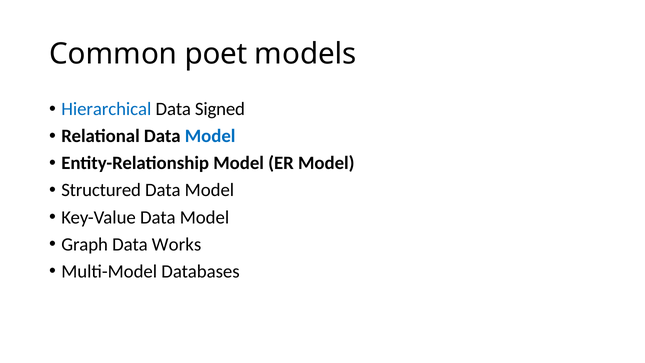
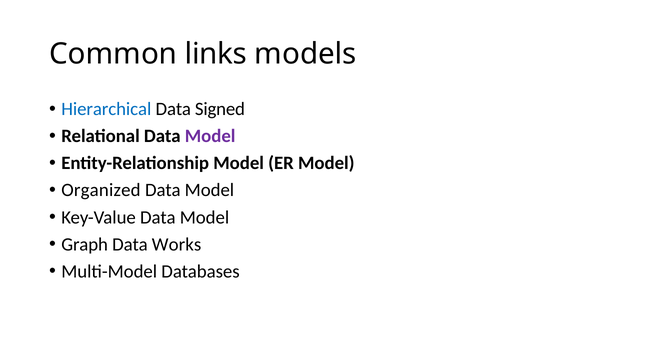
poet: poet -> links (216, 54)
Model colour: blue -> purple (210, 136)
Structured: Structured -> Organized (101, 190)
